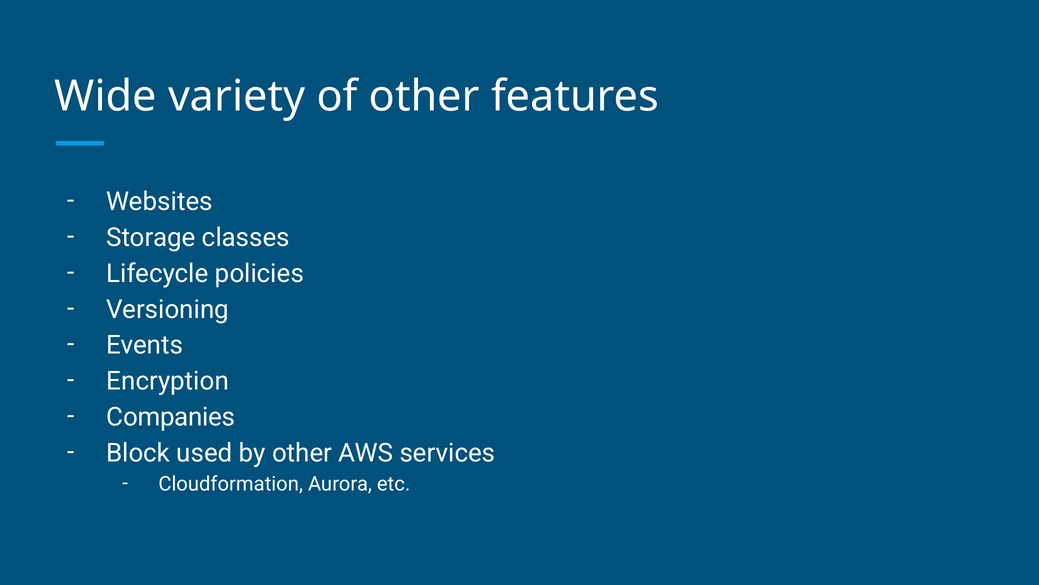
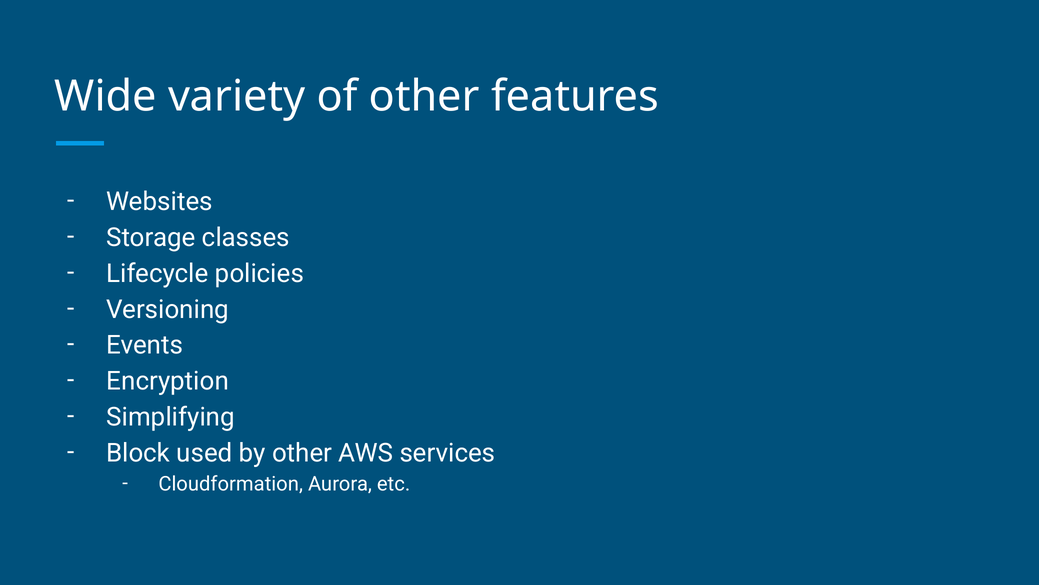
Companies: Companies -> Simplifying (171, 417)
